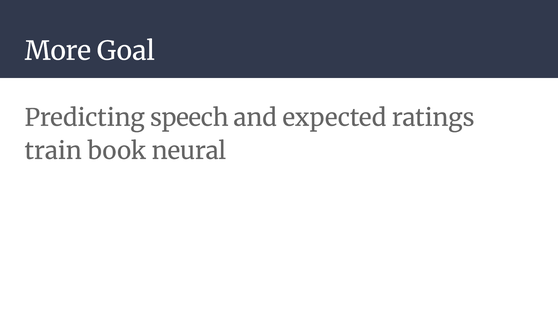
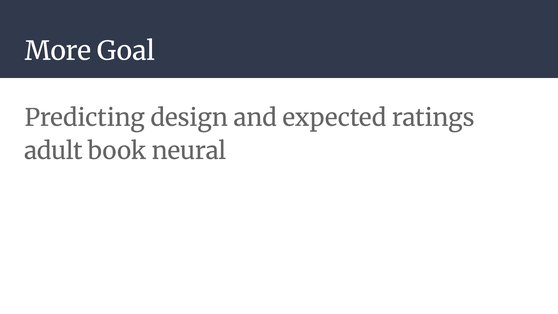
speech: speech -> design (189, 118)
train: train -> adult (53, 151)
